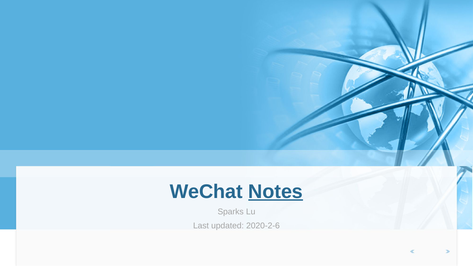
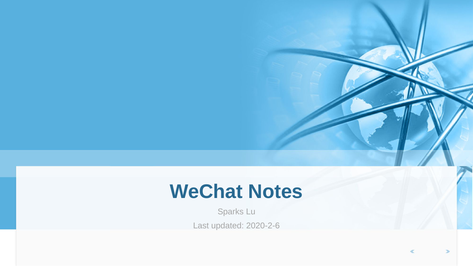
Notes underline: present -> none (276, 192)
